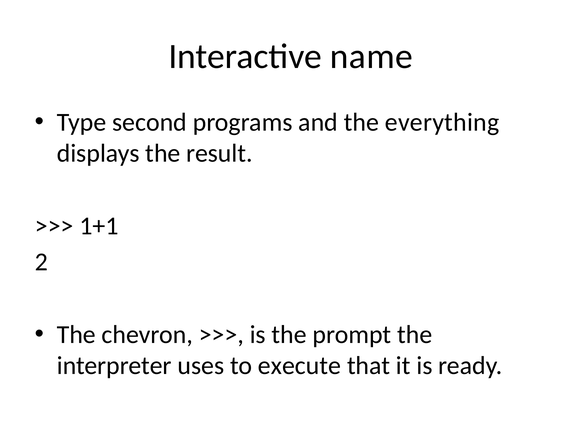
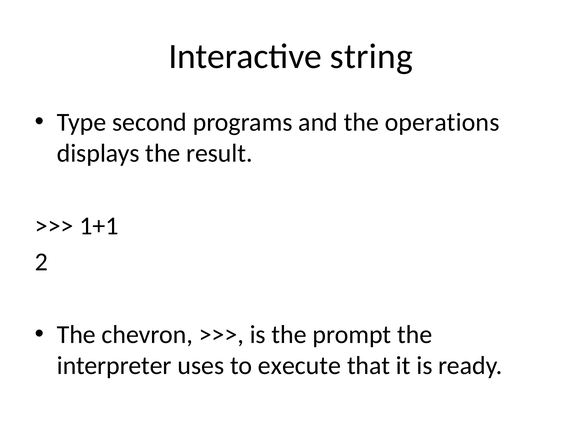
name: name -> string (371, 56)
everything: everything -> operations (442, 122)
